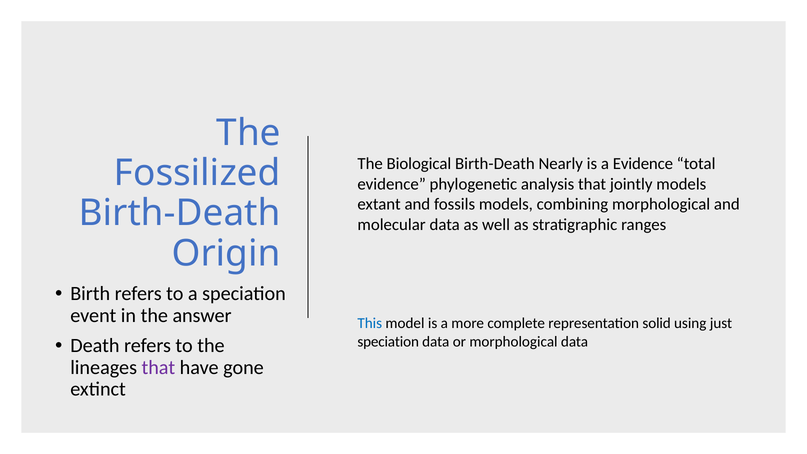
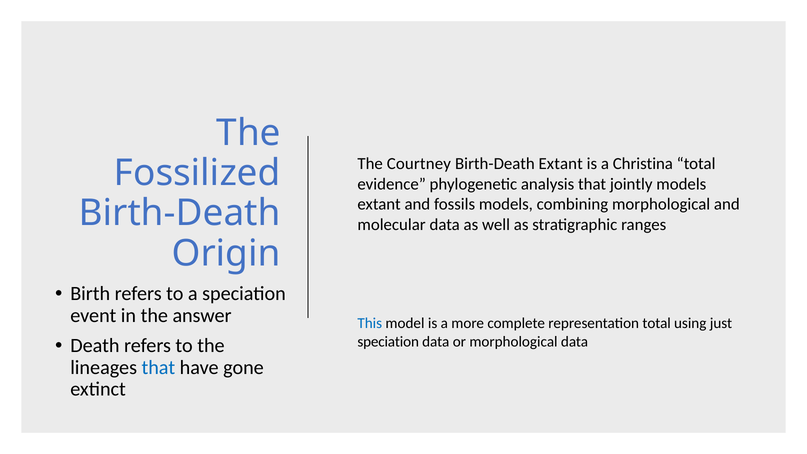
Biological: Biological -> Courtney (419, 164)
Birth-Death Nearly: Nearly -> Extant (561, 164)
a Evidence: Evidence -> Christina (643, 164)
representation solid: solid -> total (657, 323)
that colour: purple -> blue (158, 367)
